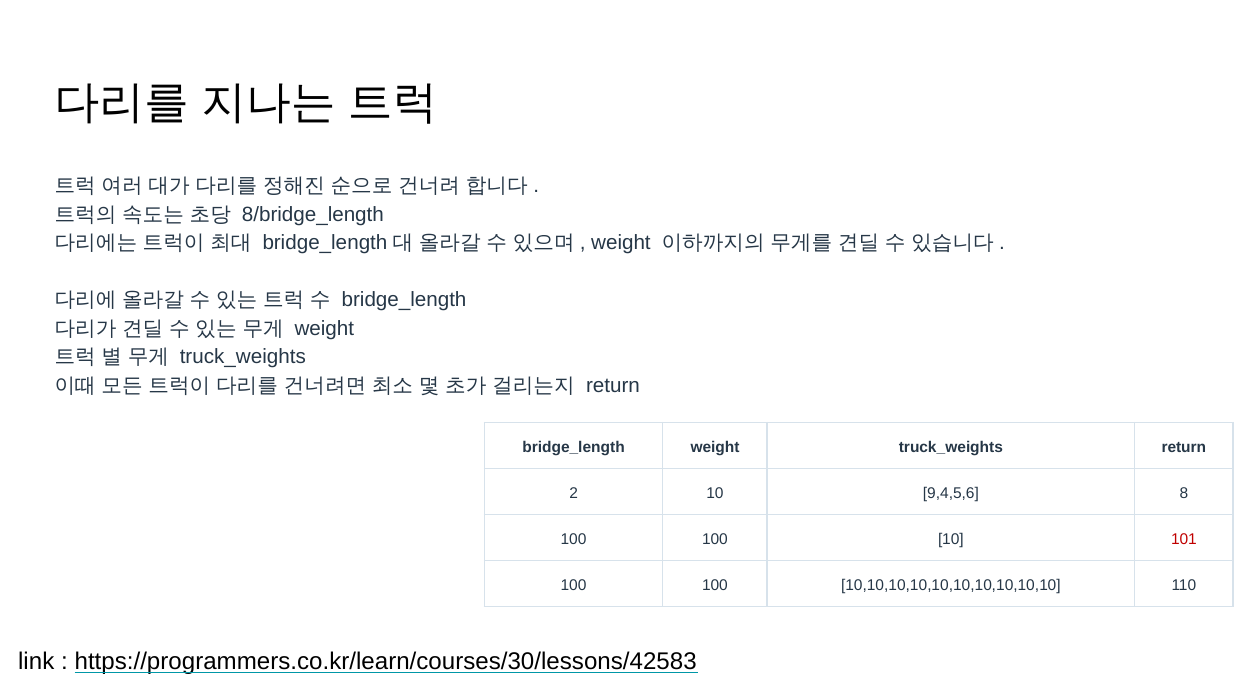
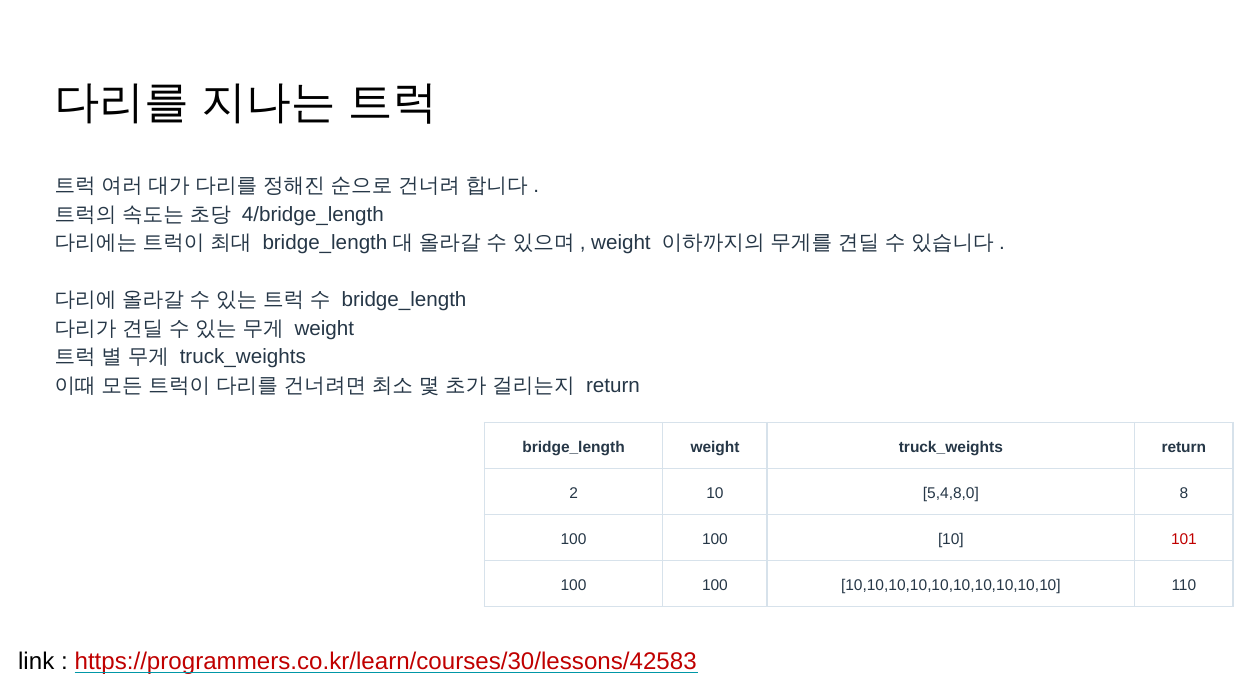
8/bridge_length: 8/bridge_length -> 4/bridge_length (313, 215)
9,4,5,6: 9,4,5,6 -> 5,4,8,0 (951, 493)
https://programmers.co.kr/learn/courses/30/lessons/42583 colour: black -> red (386, 662)
